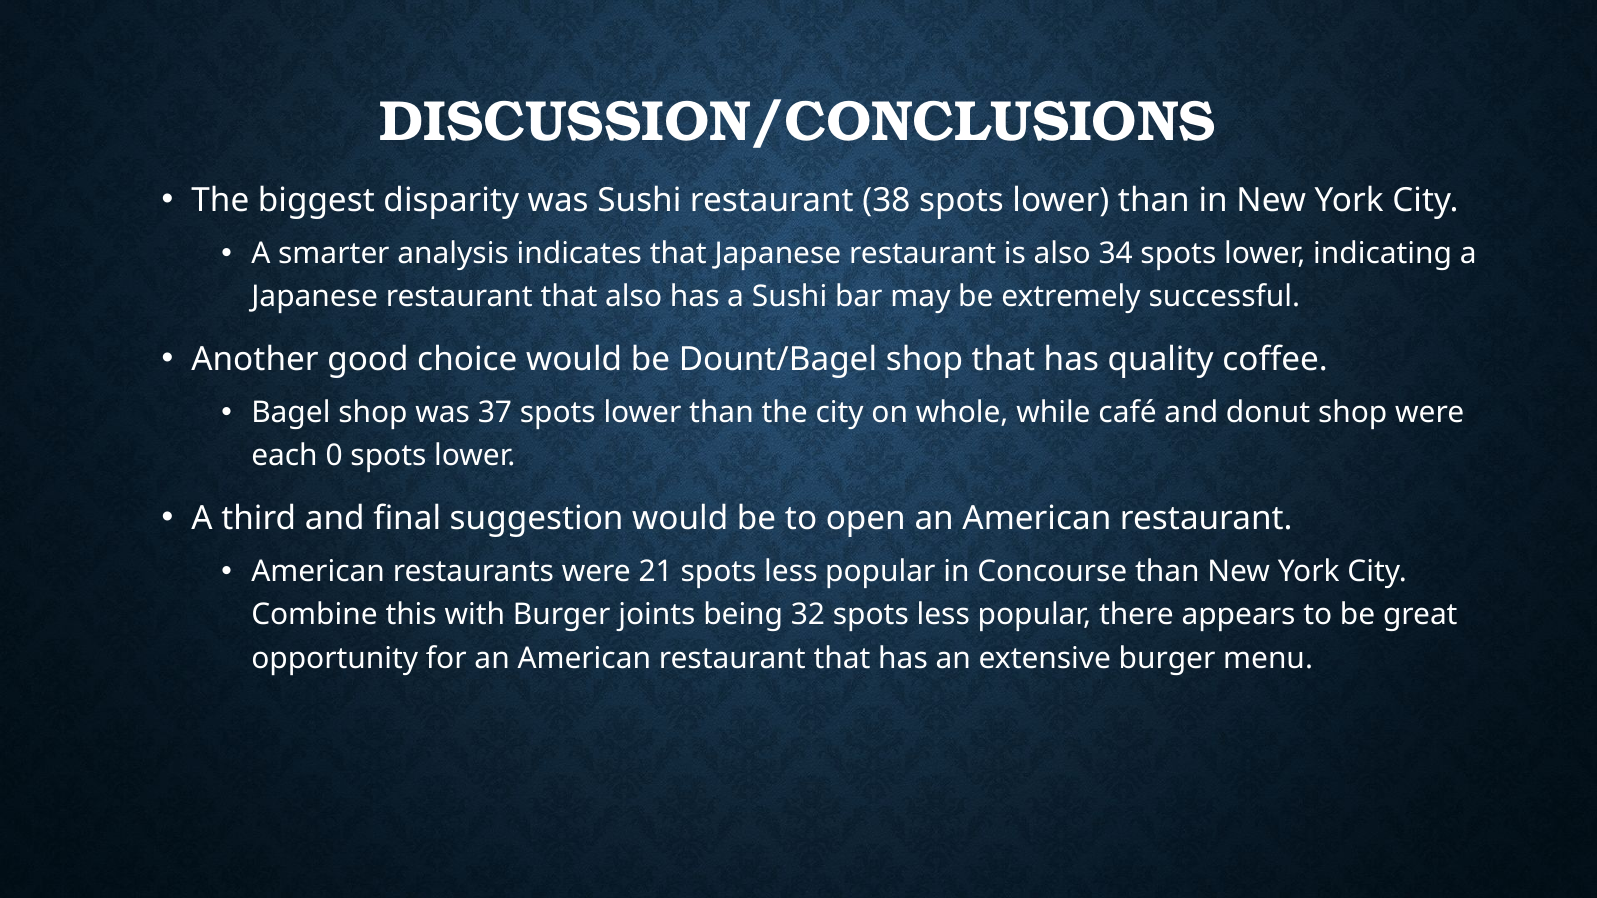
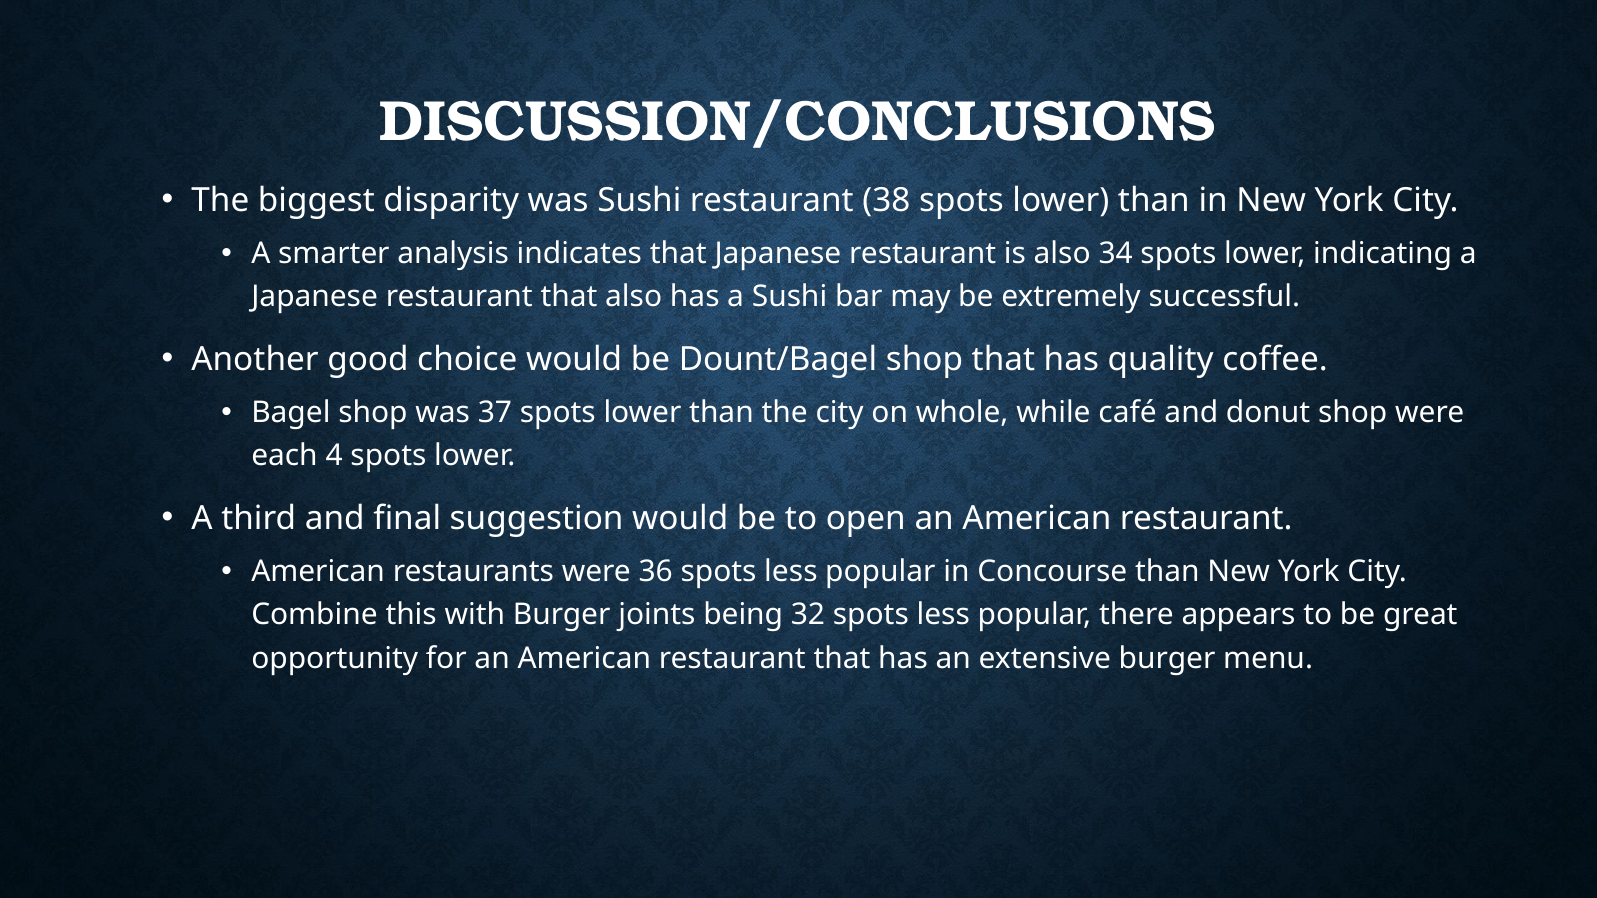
0: 0 -> 4 (334, 456)
21: 21 -> 36 (656, 572)
